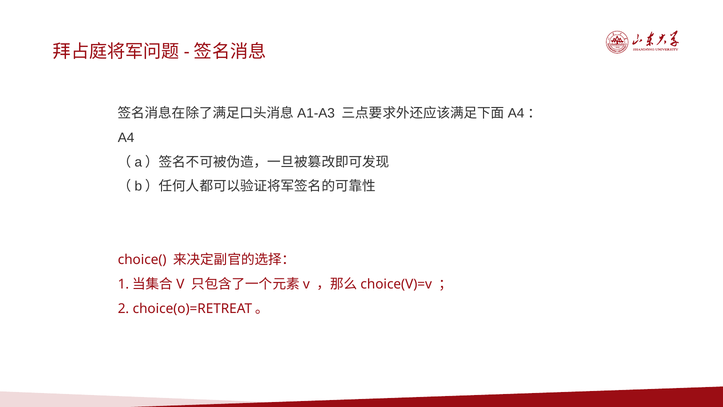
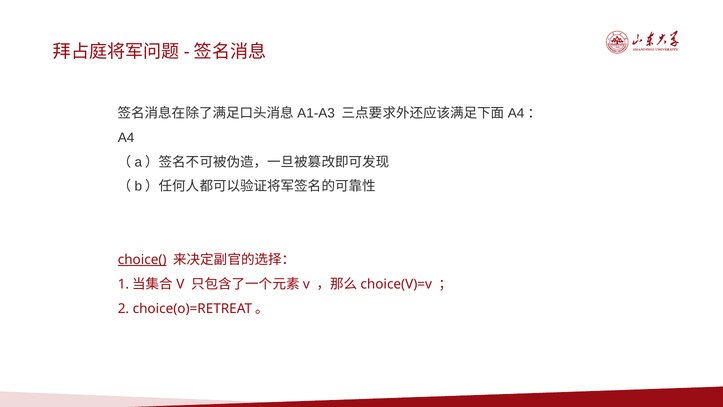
choice( underline: none -> present (142, 260)
